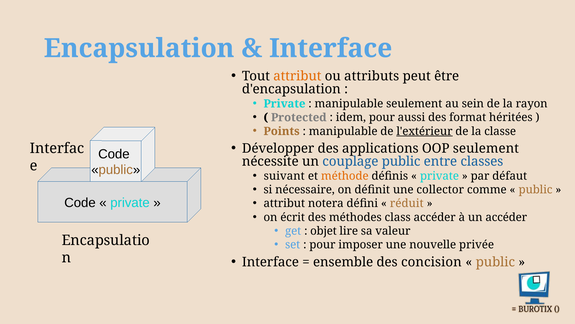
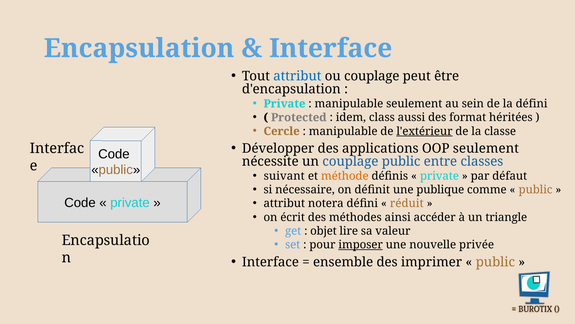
attribut colour: orange -> blue (297, 76)
ou attributs: attributs -> couplage (372, 76)
la rayon: rayon -> défini (532, 104)
idem pour: pour -> class (382, 117)
Points: Points -> Cercle (282, 131)
collector: collector -> publique (440, 189)
class: class -> ainsi (398, 217)
un accéder: accéder -> triangle (506, 217)
imposer underline: none -> present (361, 244)
concision: concision -> imprimer (431, 262)
